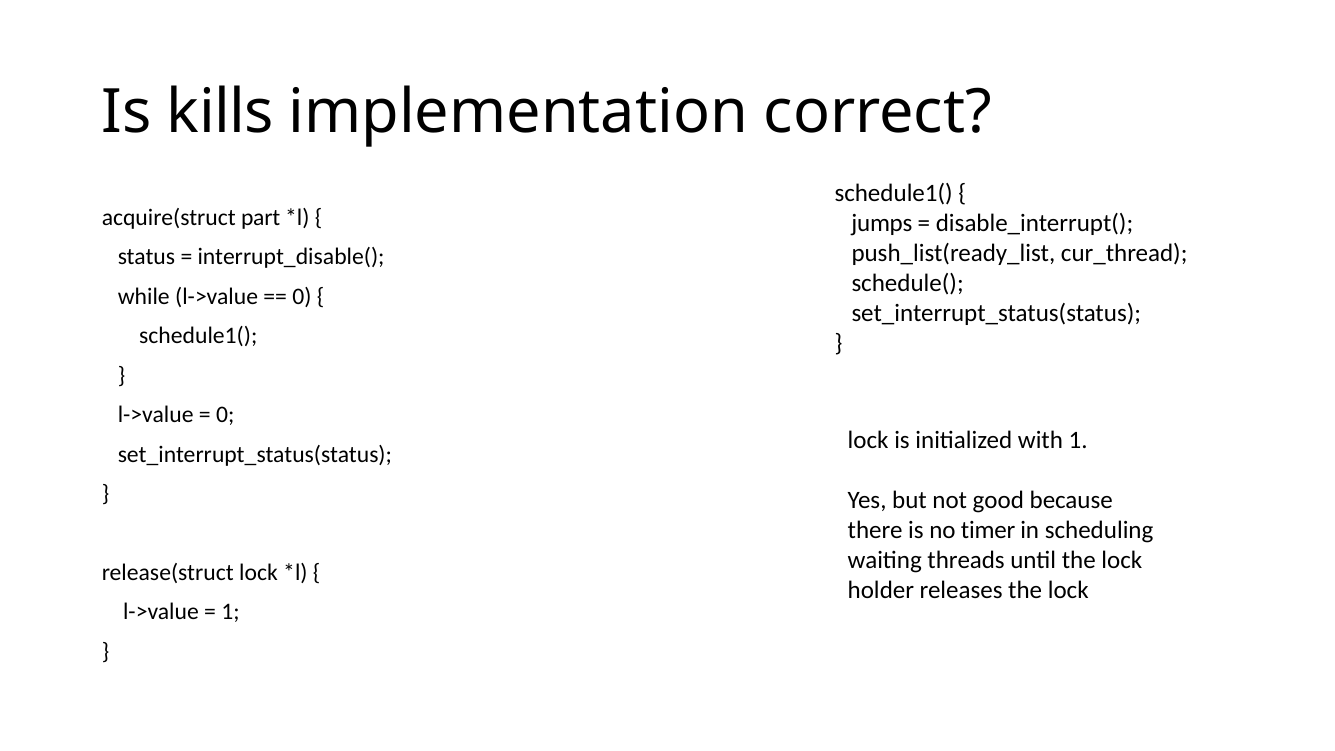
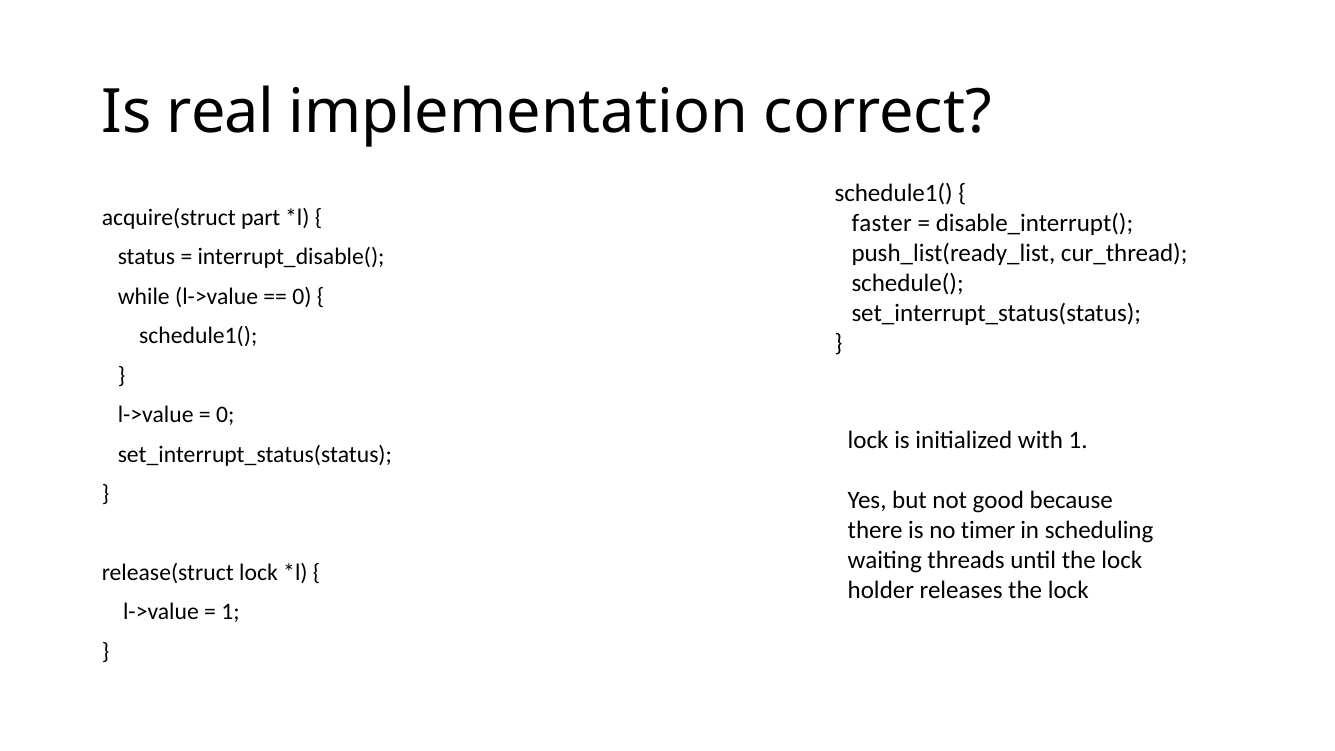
kills: kills -> real (220, 112)
jumps: jumps -> faster (882, 223)
